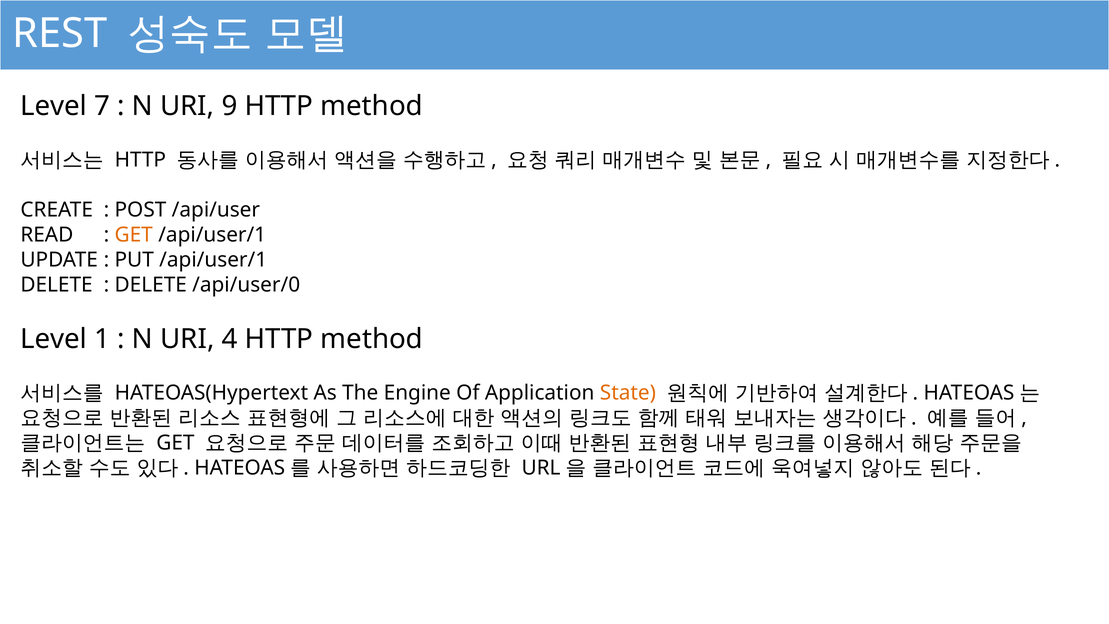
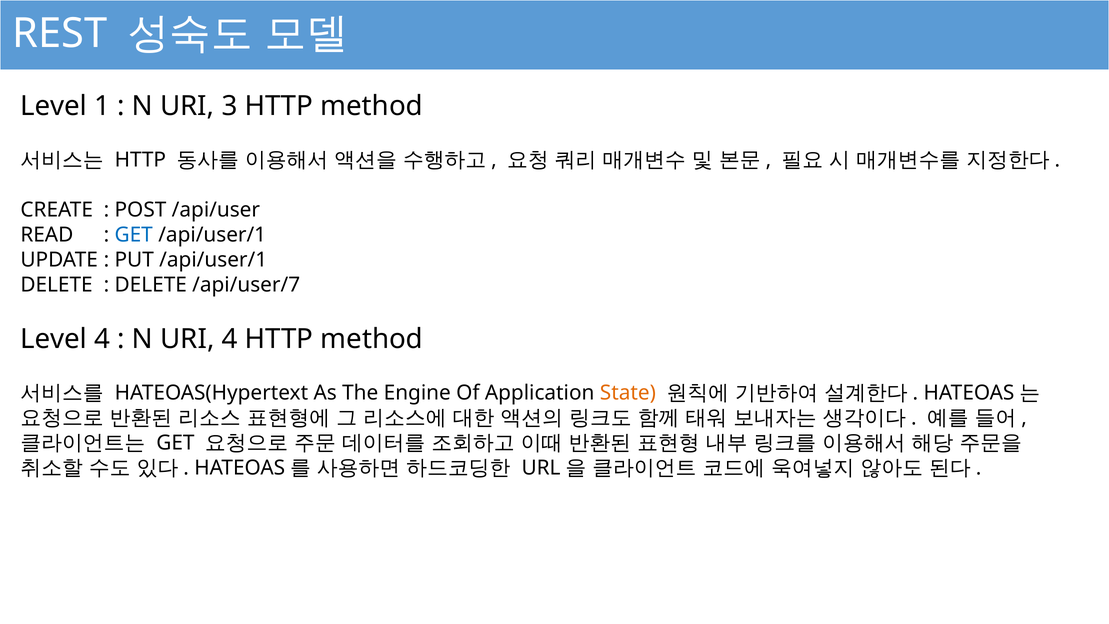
7: 7 -> 1 (102, 106)
9: 9 -> 3 (229, 106)
GET colour: orange -> blue (134, 235)
/api/user/0: /api/user/0 -> /api/user/7 (246, 285)
Level 1: 1 -> 4 (102, 339)
